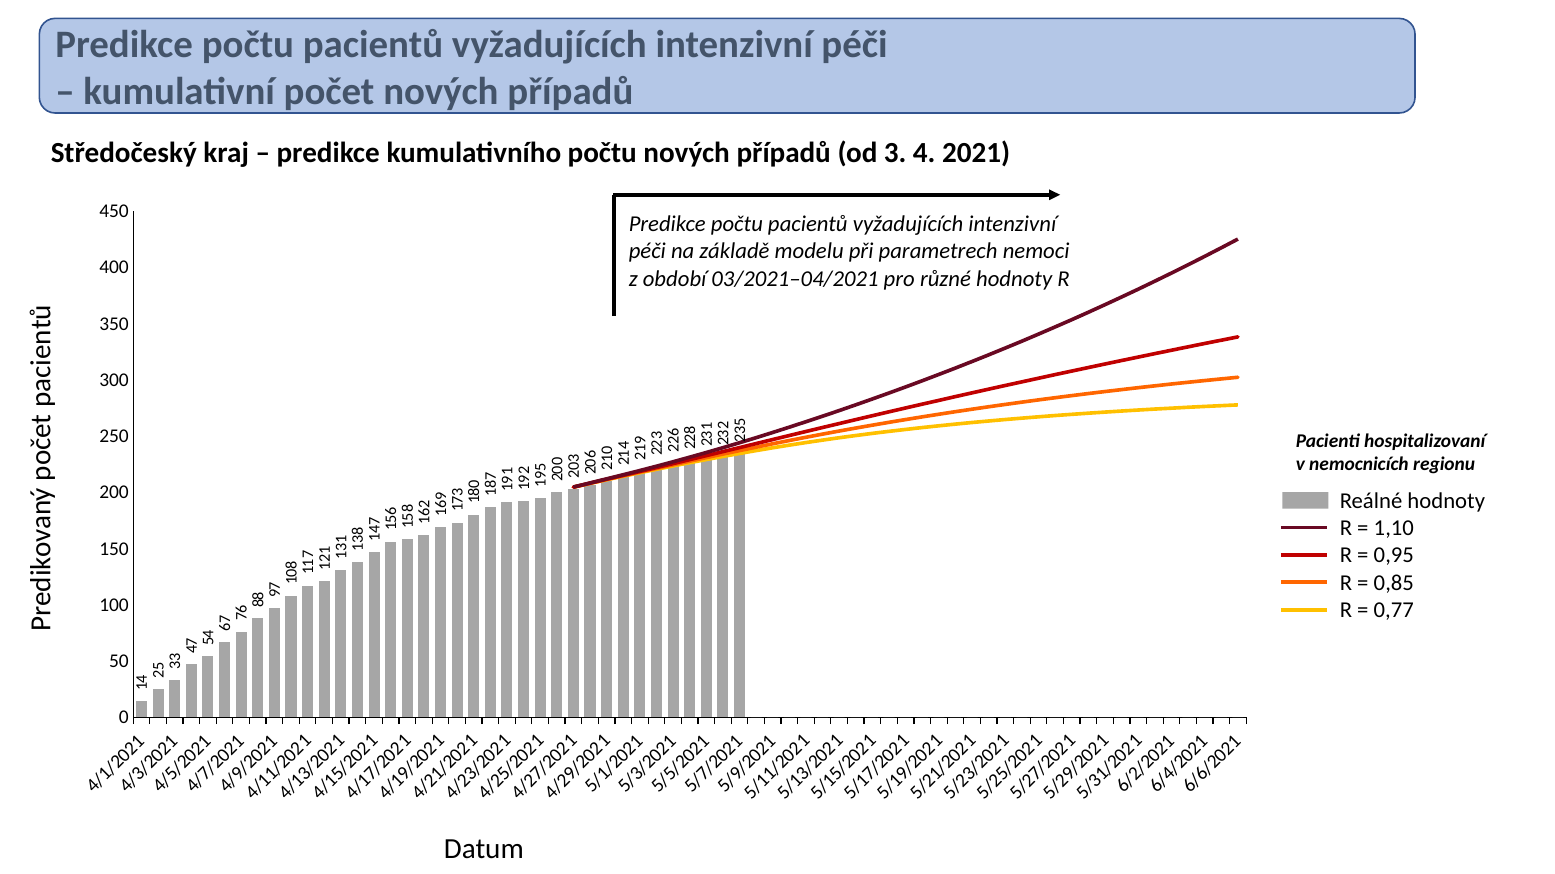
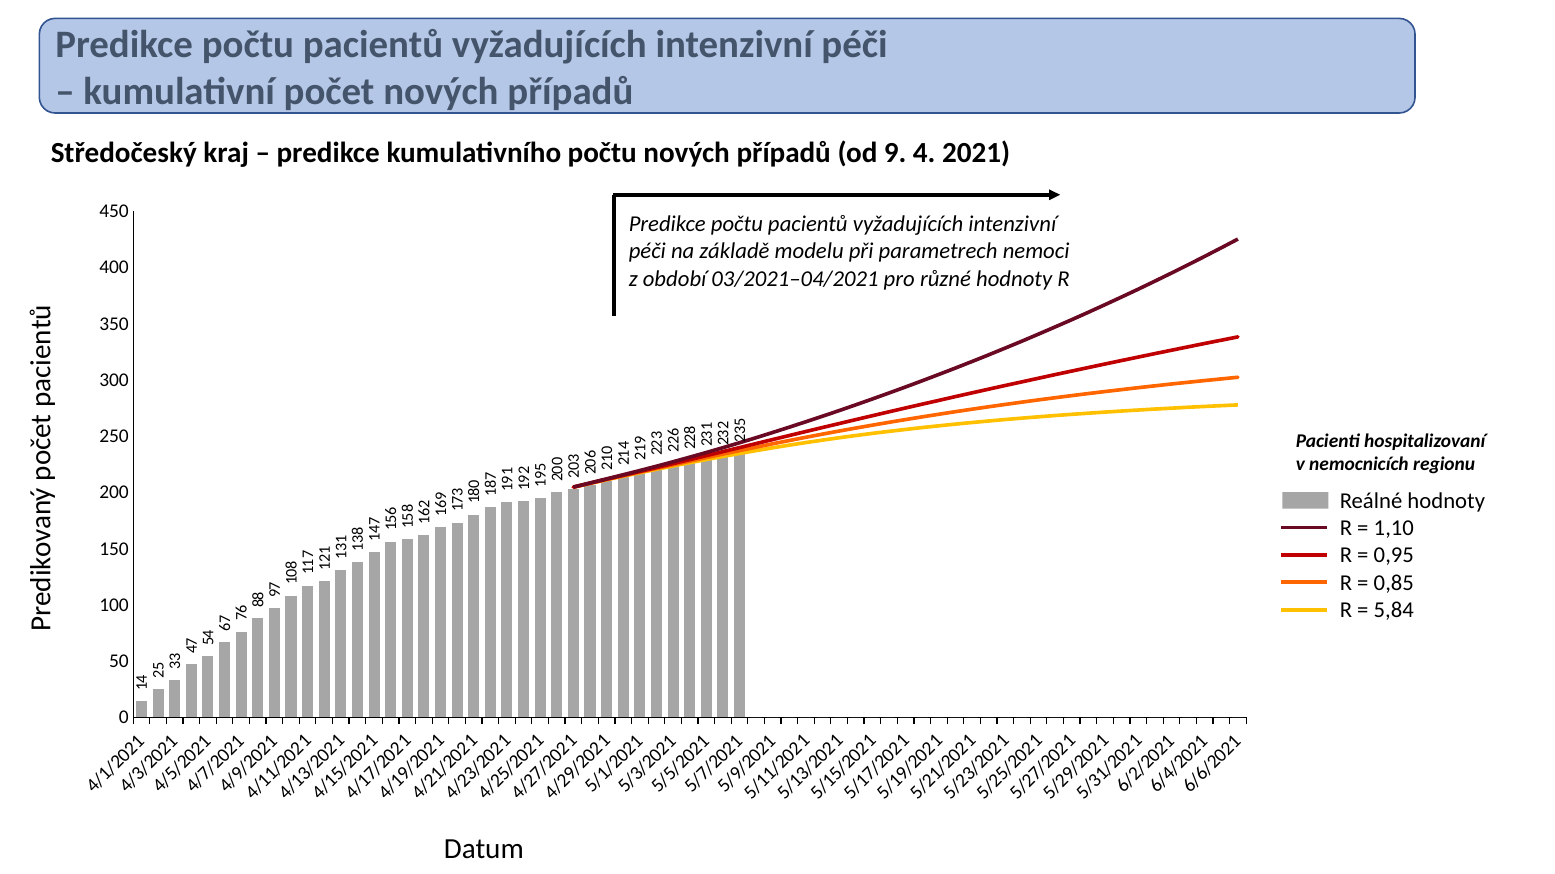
od 3: 3 -> 9 (895, 153)
0,77: 0,77 -> 5,84 (1394, 610)
